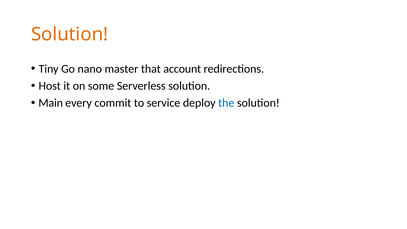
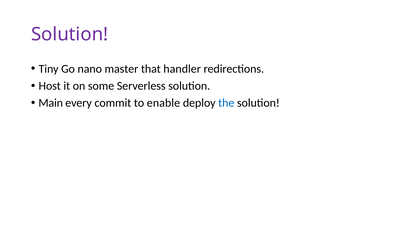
Solution colour: orange -> purple (70, 34)
account: account -> handler (182, 69)
service: service -> enable (163, 103)
